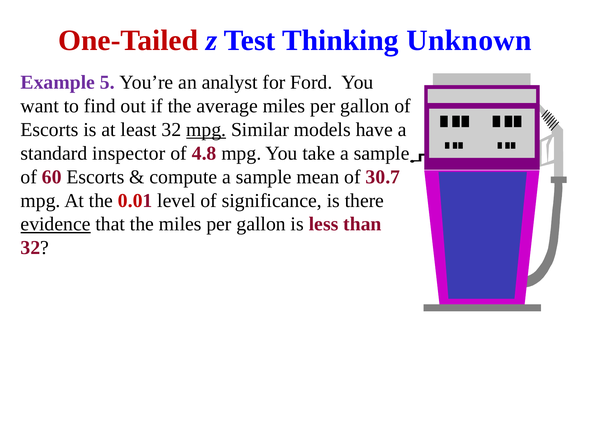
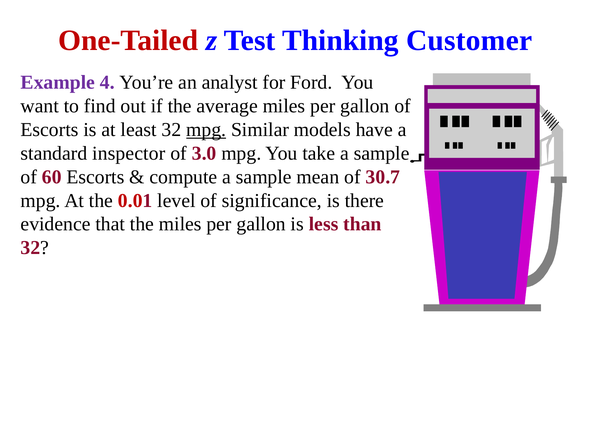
Unknown: Unknown -> Customer (469, 40)
5: 5 -> 4 (107, 82)
4.8: 4.8 -> 3.0 (204, 153)
evidence underline: present -> none (56, 224)
